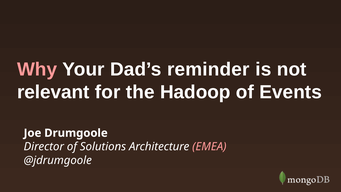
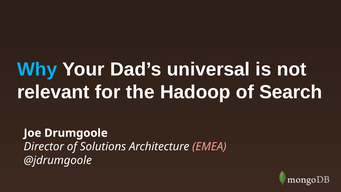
Why colour: pink -> light blue (37, 69)
reminder: reminder -> universal (208, 69)
Events: Events -> Search (291, 92)
